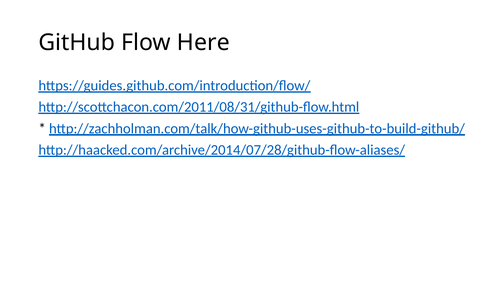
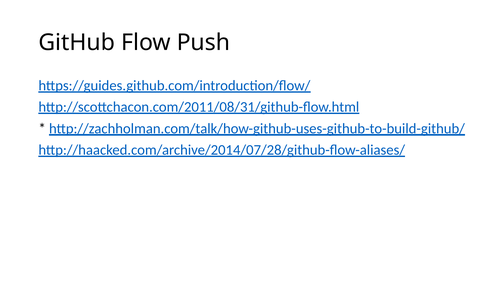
Here: Here -> Push (203, 42)
